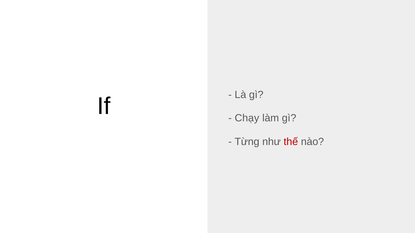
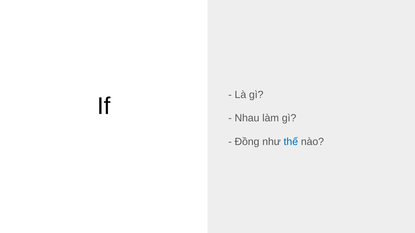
Chạy: Chạy -> Nhau (247, 118)
Từng: Từng -> Đồng (247, 142)
thế colour: red -> blue (291, 142)
